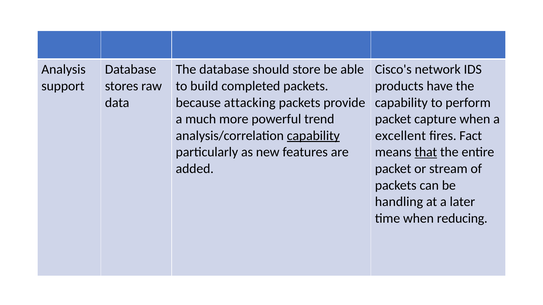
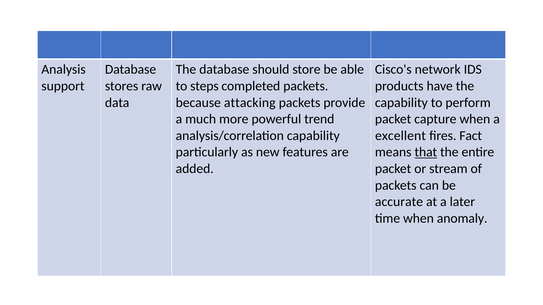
build: build -> steps (204, 86)
capability underline: present -> none (313, 136)
handling: handling -> accurate (399, 202)
reducing: reducing -> anomaly (462, 219)
